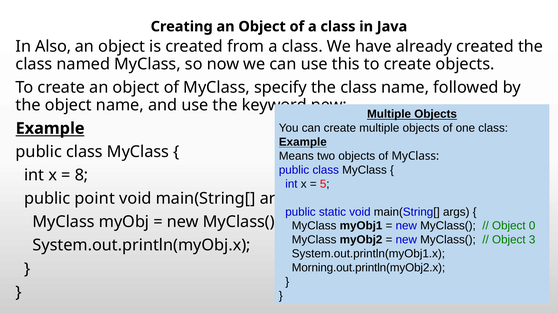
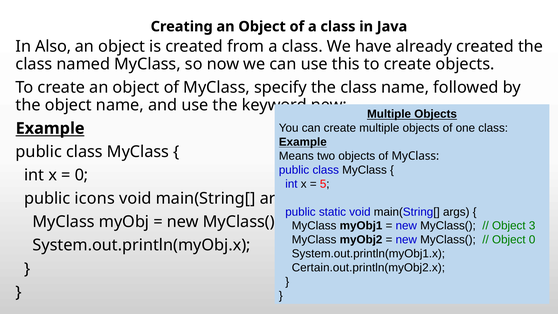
8: 8 -> 0 (82, 175)
point: point -> icons (95, 198)
0: 0 -> 3 (532, 226)
Object 3: 3 -> 0 (532, 240)
Morning.out.println(myObj2.x: Morning.out.println(myObj2.x -> Certain.out.println(myObj2.x (368, 268)
